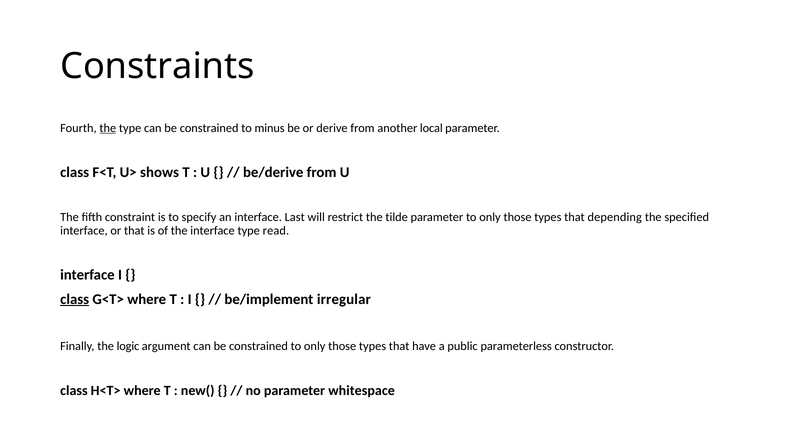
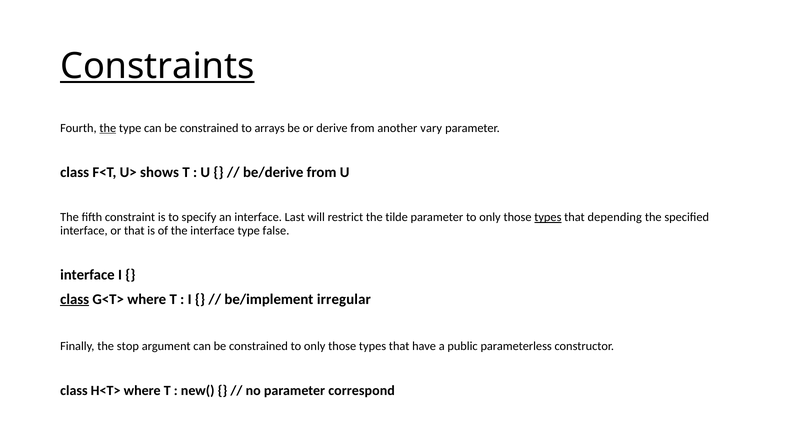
Constraints underline: none -> present (157, 66)
minus: minus -> arrays (270, 128)
local: local -> vary (431, 128)
types underline: none -> present (548, 217)
read: read -> false (276, 230)
logic: logic -> stop (128, 346)
whitespace: whitespace -> correspond (362, 390)
